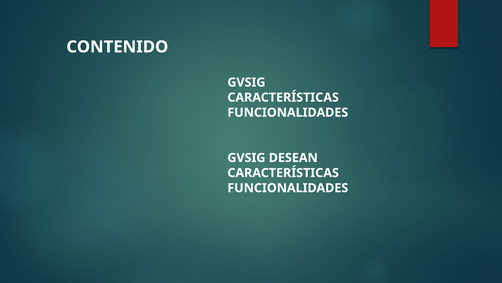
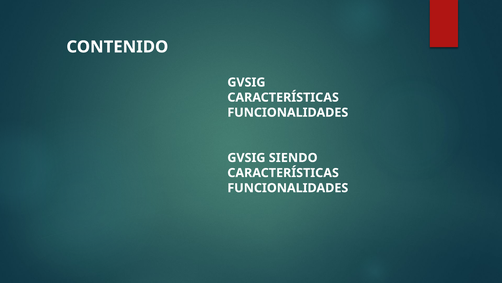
DESEAN: DESEAN -> SIENDO (293, 157)
